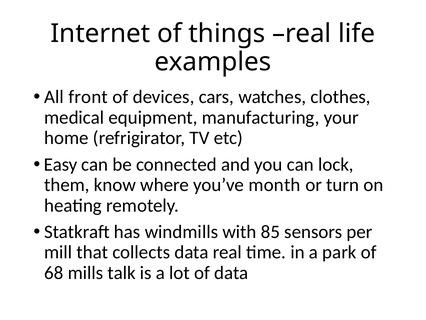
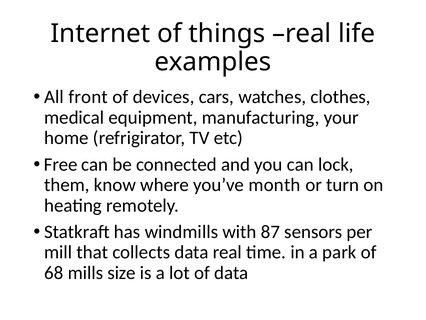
Easy: Easy -> Free (61, 164)
85: 85 -> 87 (270, 231)
talk: talk -> size (122, 272)
